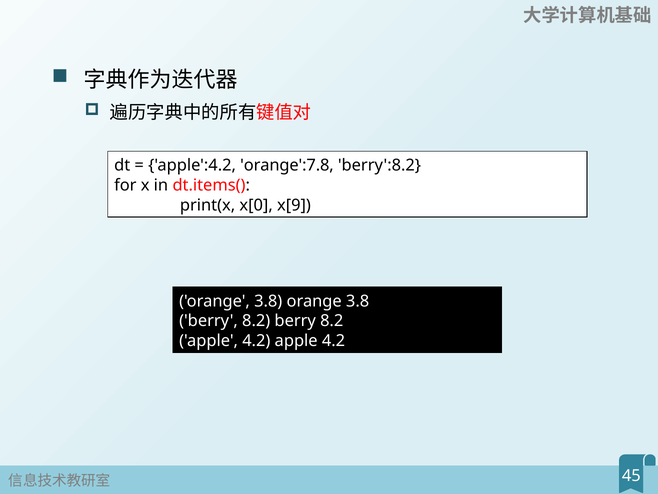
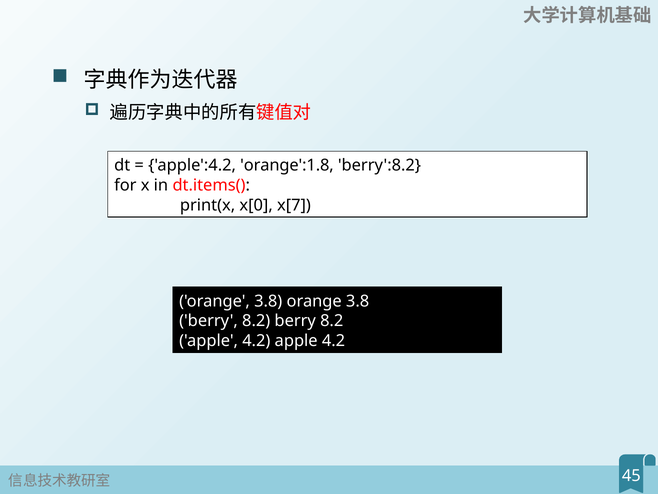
orange':7.8: orange':7.8 -> orange':1.8 (287, 165)
x[9: x[9 -> x[7 (294, 205)
